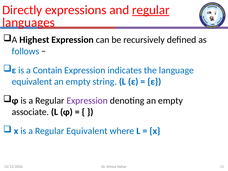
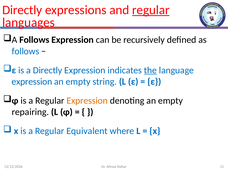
A Highest: Highest -> Follows (34, 40)
a Contain: Contain -> Directly (48, 70)
the underline: none -> present (150, 70)
equivalent: equivalent -> expression (32, 82)
Expression colour: purple -> orange (87, 101)
associate: associate -> repairing (30, 112)
